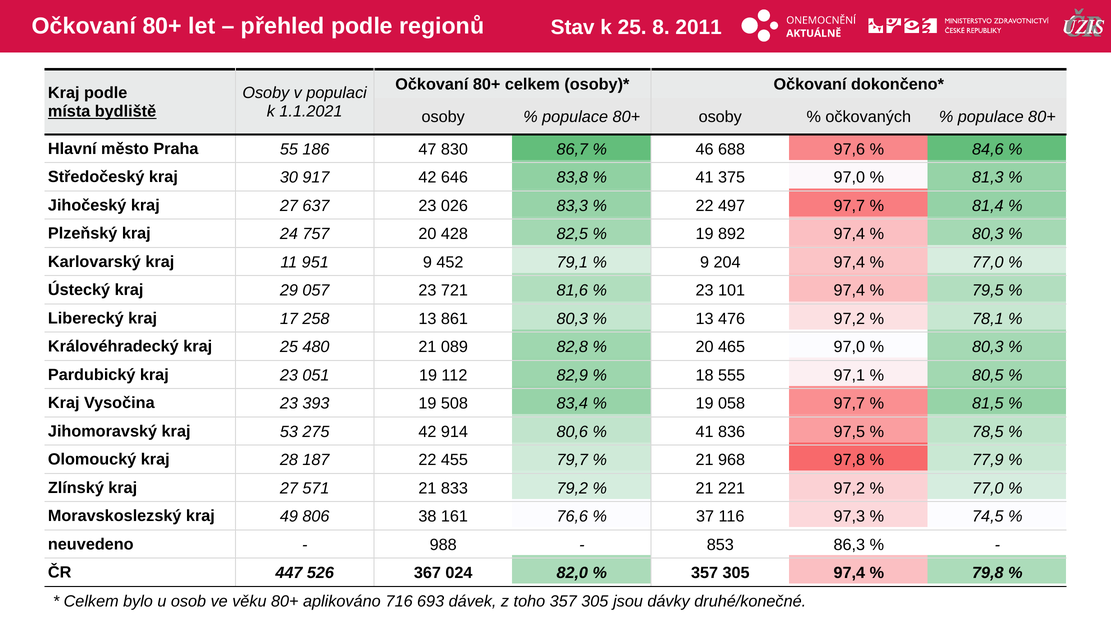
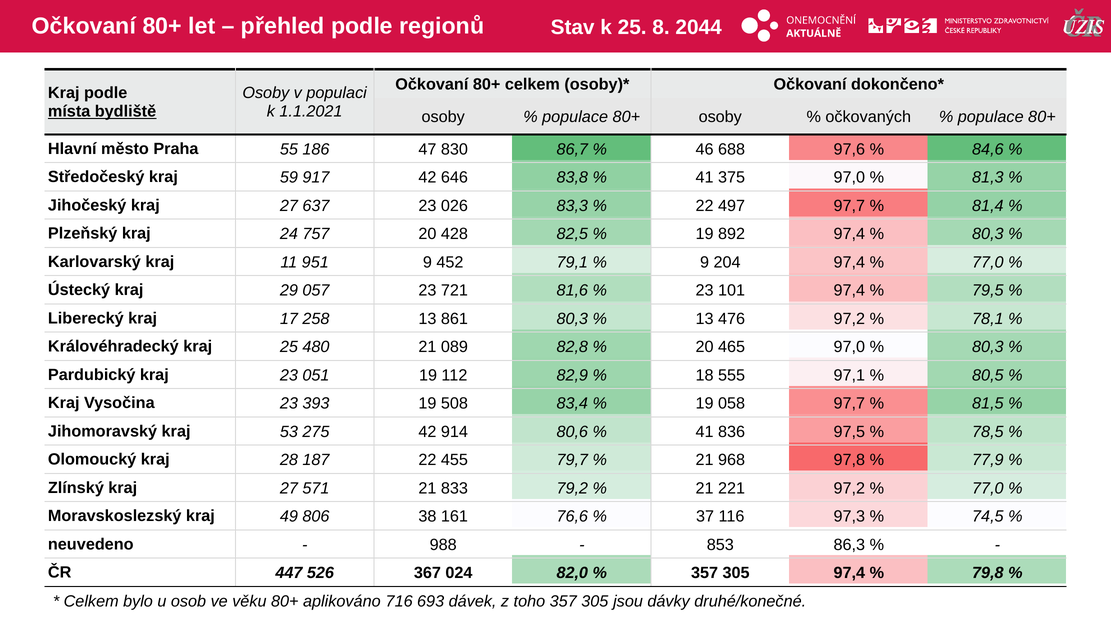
2011: 2011 -> 2044 (699, 27)
30: 30 -> 59 (289, 177)
